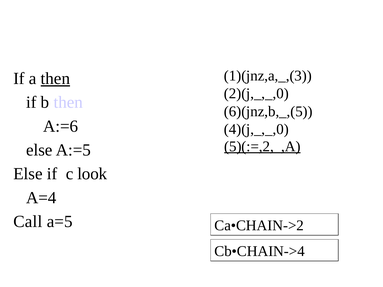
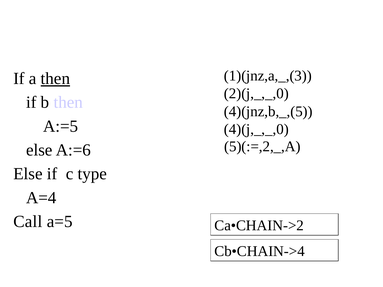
6)(jnz,b,_,(5: 6)(jnz,b,_,(5 -> 4)(jnz,b,_,(5 (268, 111)
A:=6: A:=6 -> A:=5 (61, 126)
5)(:=,2,_,A underline: present -> none (262, 147)
A:=5: A:=5 -> A:=6 (73, 150)
look: look -> type (92, 174)
